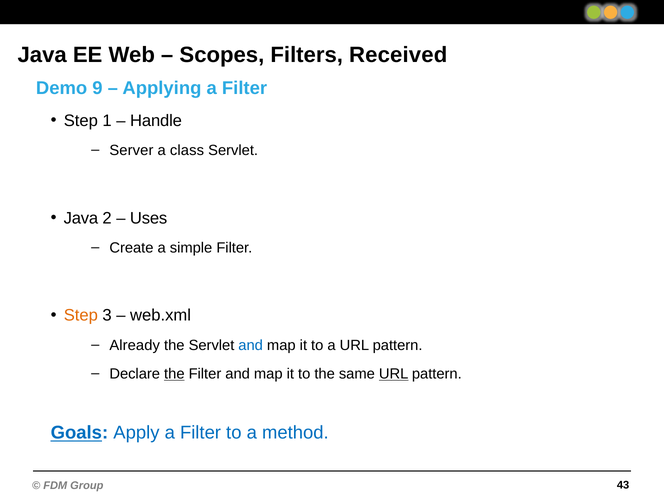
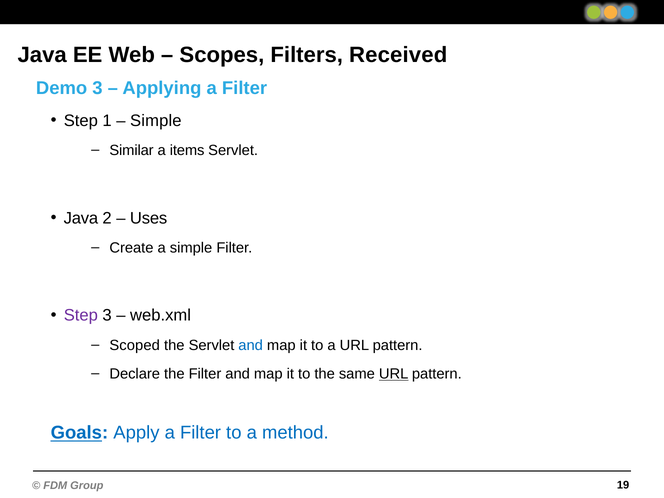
Demo 9: 9 -> 3 (98, 88)
Handle: Handle -> Simple (156, 121)
Server: Server -> Similar (132, 150)
class: class -> items (187, 150)
Step colour: orange -> purple (81, 315)
Already: Already -> Scoped (135, 345)
the underline: present -> none (174, 374)
43: 43 -> 19 (623, 485)
